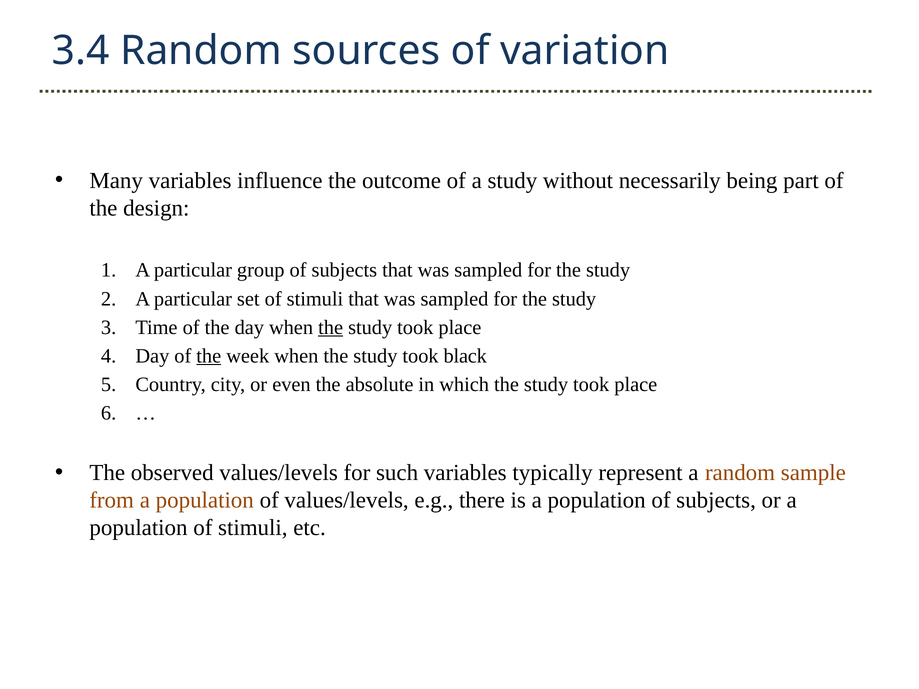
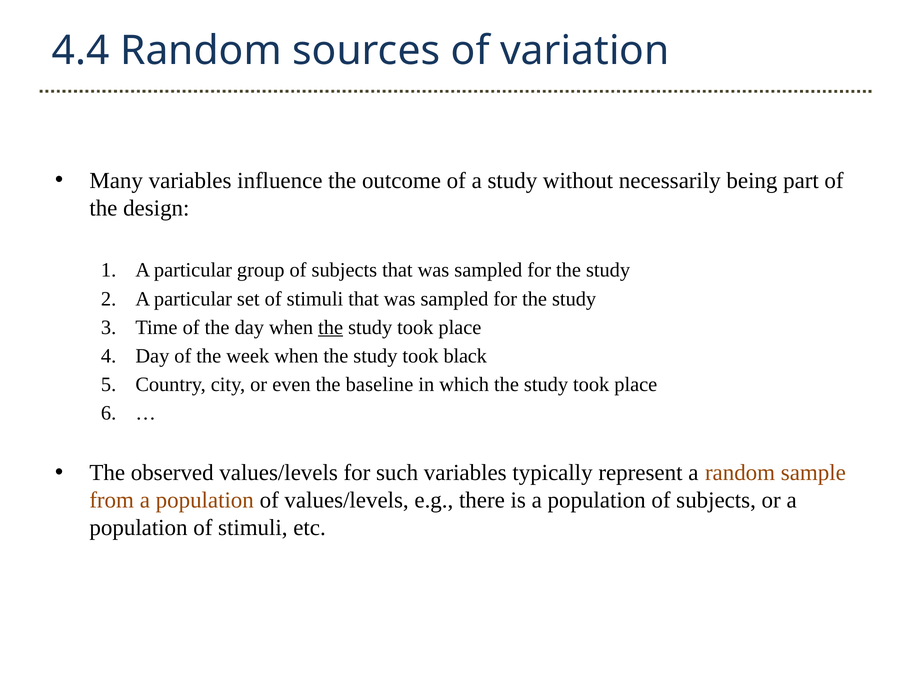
3.4: 3.4 -> 4.4 (81, 51)
the underline: present -> none (209, 356)
absolute: absolute -> baseline (379, 385)
